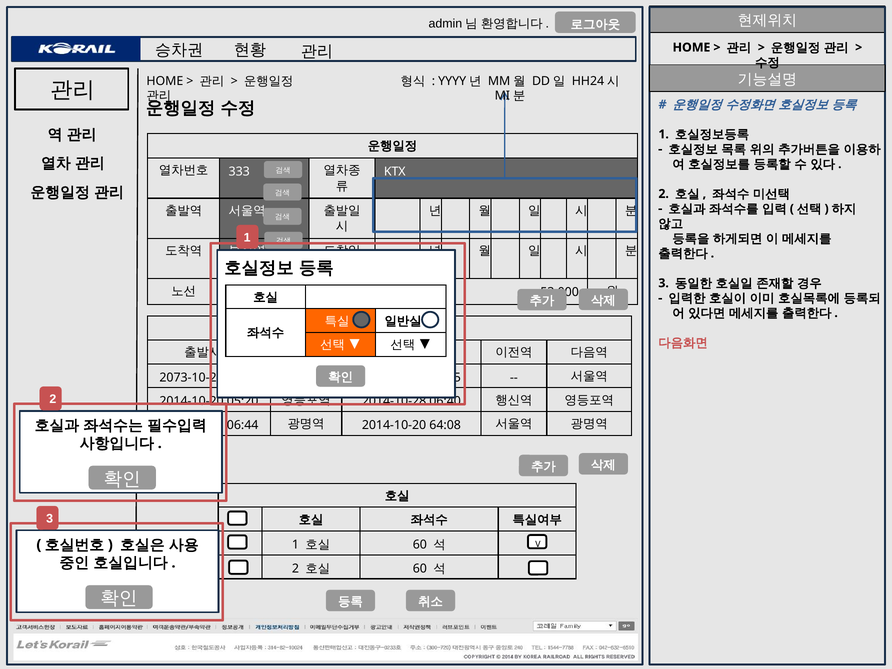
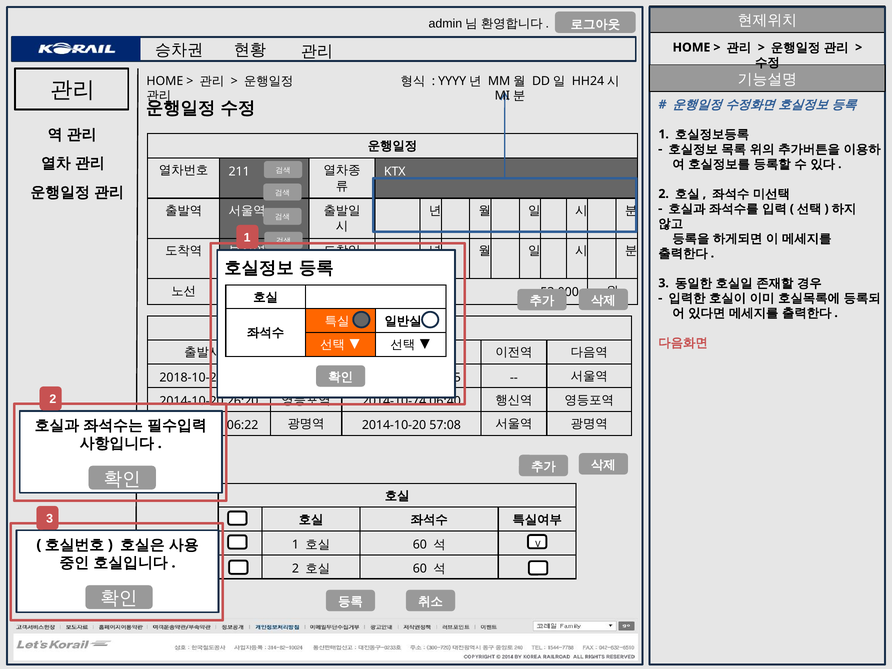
333: 333 -> 211 (239, 172)
2073-10-20: 2073-10-20 -> 2018-10-20 (192, 377)
05:20: 05:20 -> 26:20 (243, 401)
2014-10-28: 2014-10-28 -> 2014-10-74 (394, 401)
06:44: 06:44 -> 06:22 (243, 425)
64:08: 64:08 -> 57:08 (445, 425)
